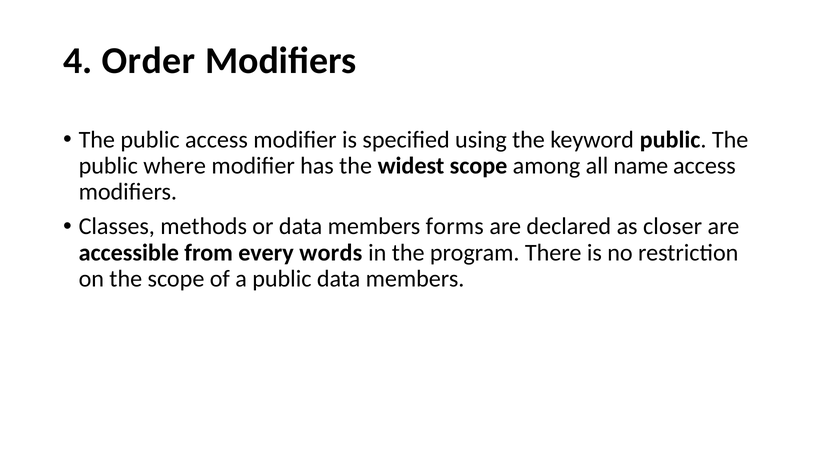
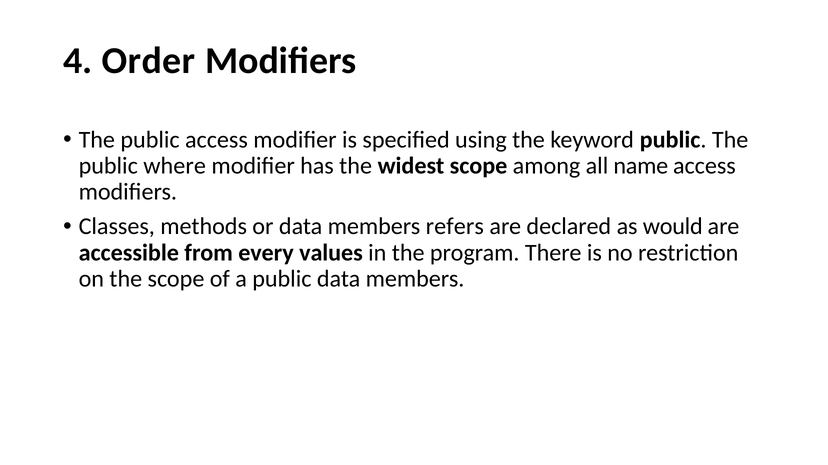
forms: forms -> refers (455, 227)
closer: closer -> would (673, 227)
words: words -> values (331, 253)
